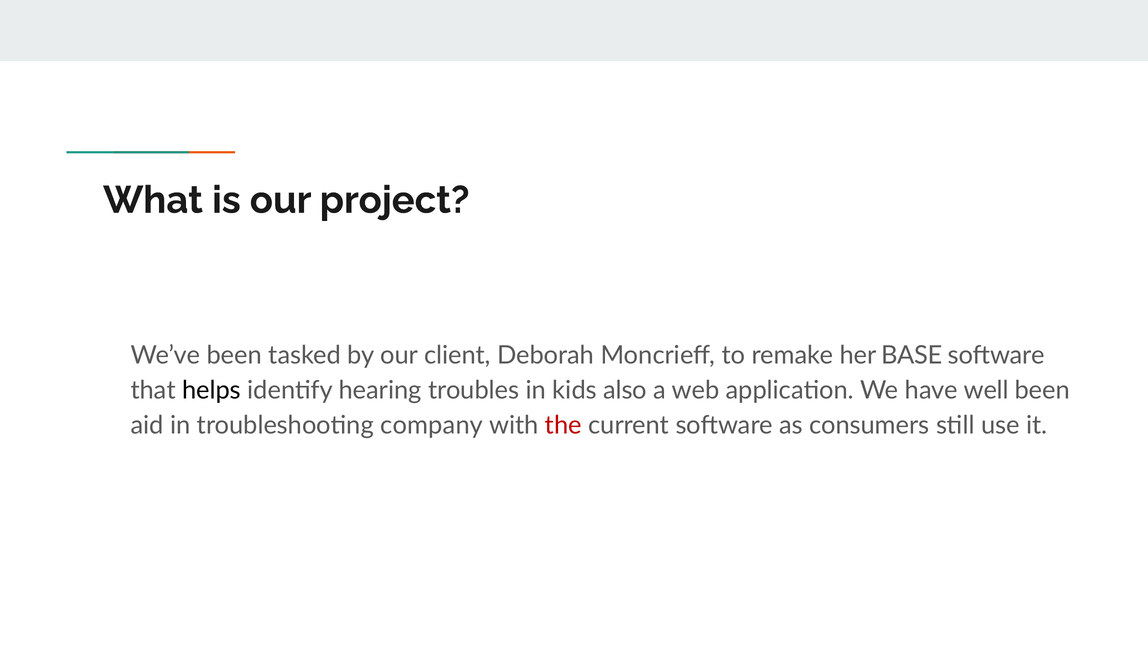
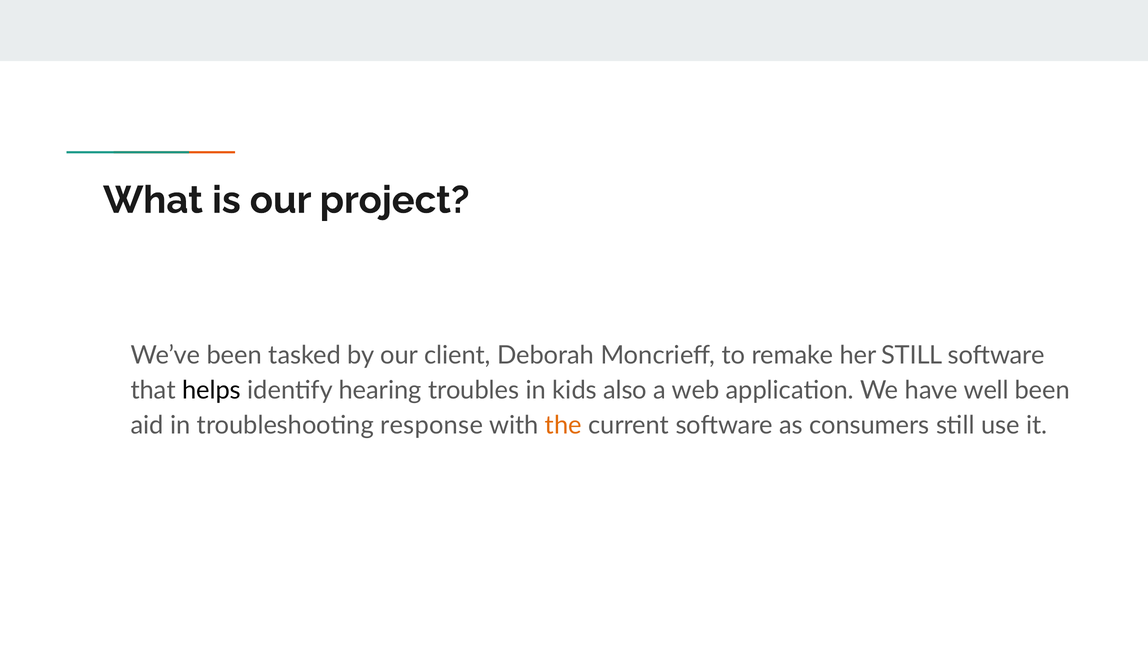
her BASE: BASE -> STILL (912, 356)
company: company -> response (432, 426)
the colour: red -> orange (563, 426)
